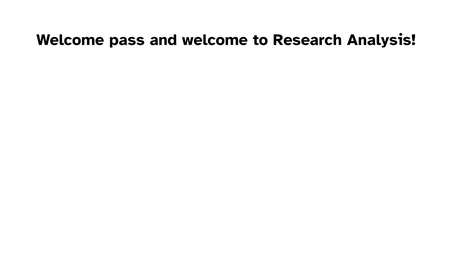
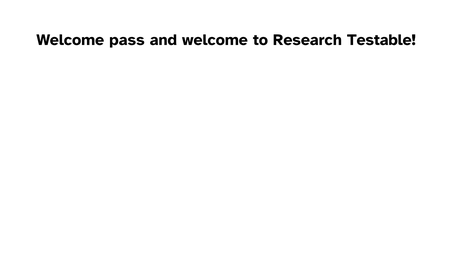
Analysis: Analysis -> Testable (381, 40)
